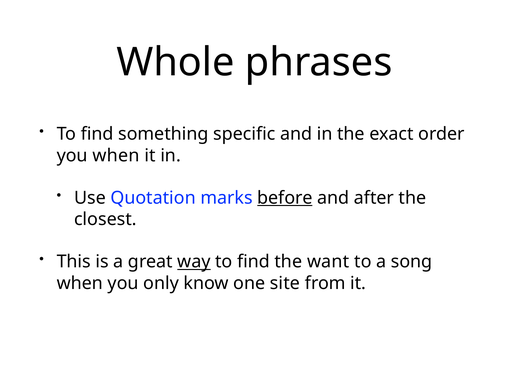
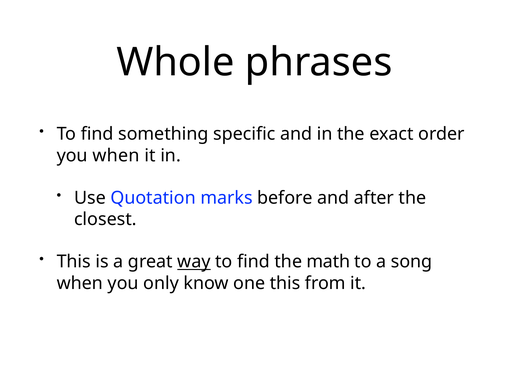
before underline: present -> none (285, 198)
want: want -> math (328, 262)
one site: site -> this (285, 283)
